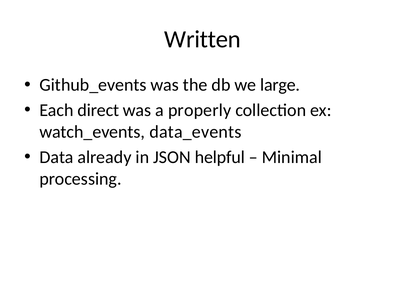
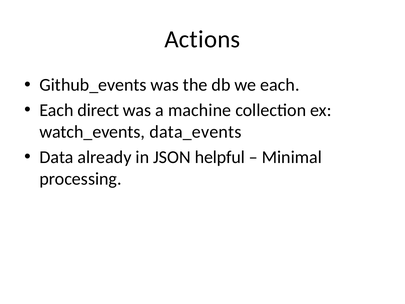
Written: Written -> Actions (202, 39)
we large: large -> each (280, 85)
properly: properly -> machine (200, 110)
